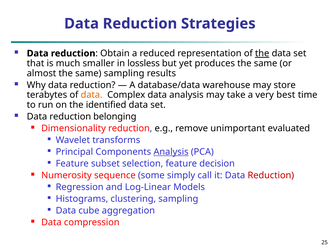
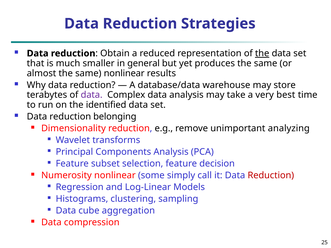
lossless: lossless -> general (144, 63)
same sampling: sampling -> nonlinear (124, 73)
data colour: orange -> purple (92, 95)
evaluated: evaluated -> analyzing (289, 128)
Analysis underline: present -> none (171, 152)
Numerosity sequence: sequence -> nonlinear (115, 176)
